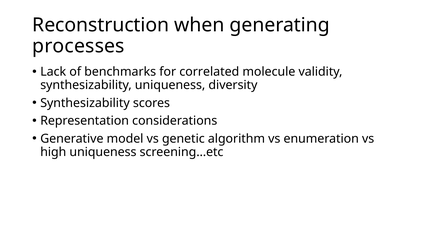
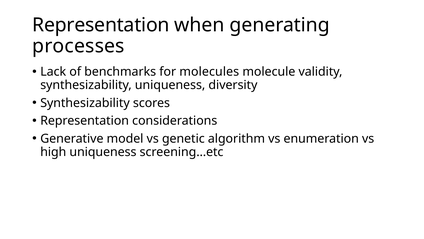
Reconstruction: Reconstruction -> Representation (101, 25)
correlated: correlated -> molecules (209, 72)
